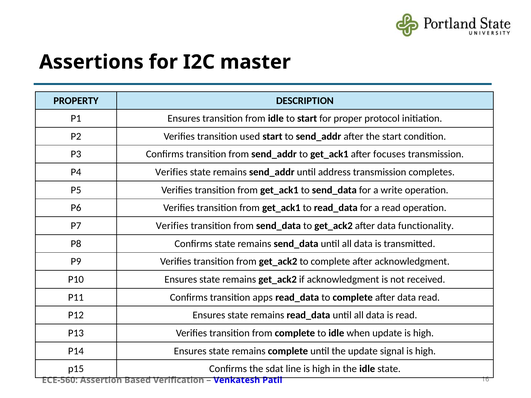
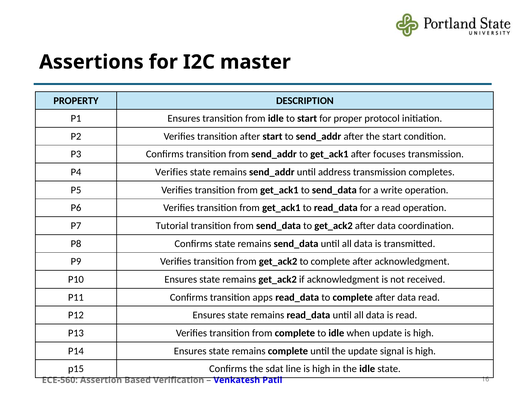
transition used: used -> after (250, 136)
P7 Verifies: Verifies -> Tutorial (172, 226)
functionality: functionality -> coordination (426, 226)
